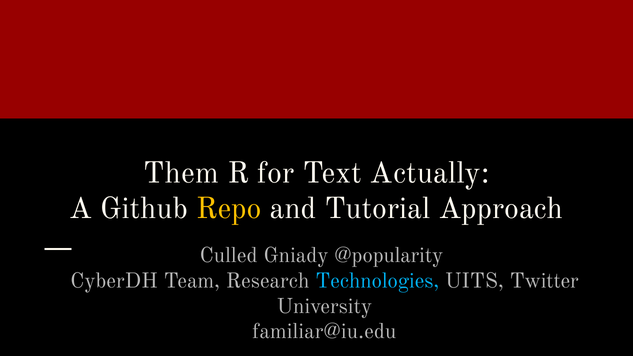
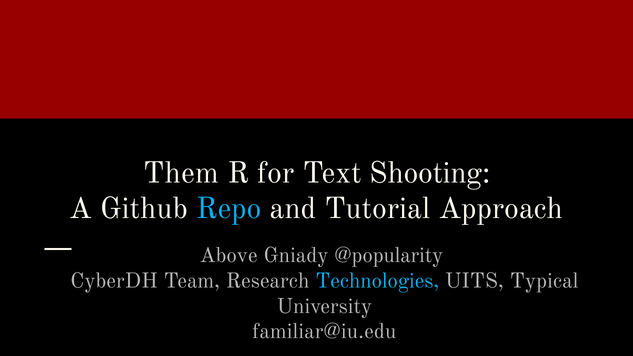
Actually: Actually -> Shooting (430, 173)
Repo colour: yellow -> light blue (229, 209)
Culled: Culled -> Above (229, 255)
Twitter: Twitter -> Typical (544, 281)
